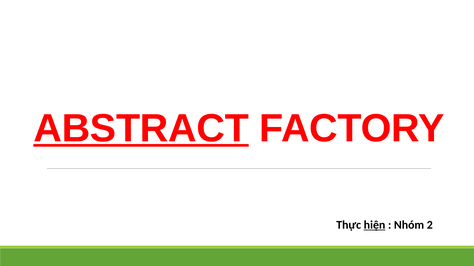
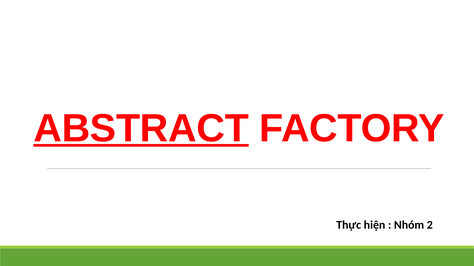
hiện underline: present -> none (375, 225)
